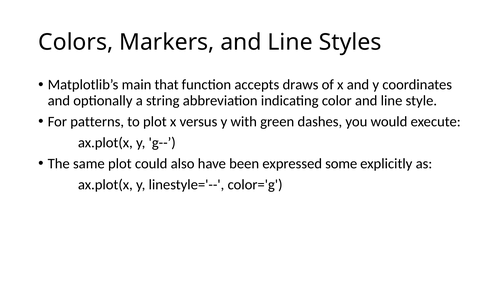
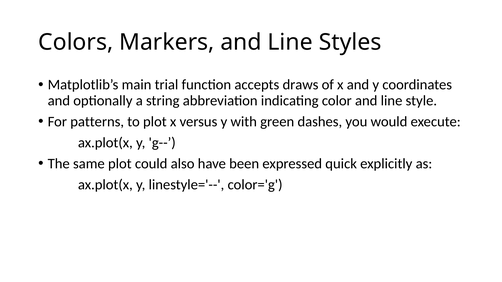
that: that -> trial (167, 85)
some: some -> quick (341, 164)
